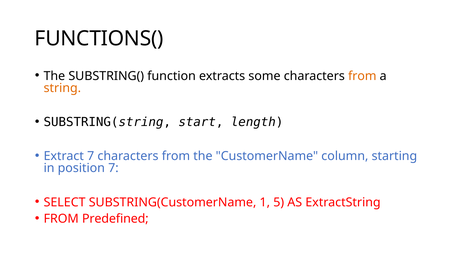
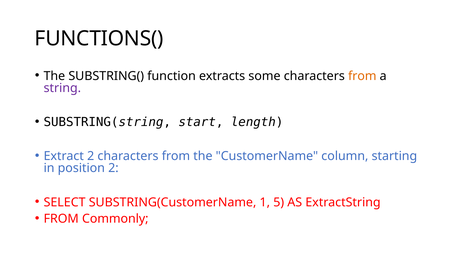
string colour: orange -> purple (62, 88)
Extract 7: 7 -> 2 (91, 156)
position 7: 7 -> 2 (113, 168)
Predefined: Predefined -> Commonly (115, 219)
